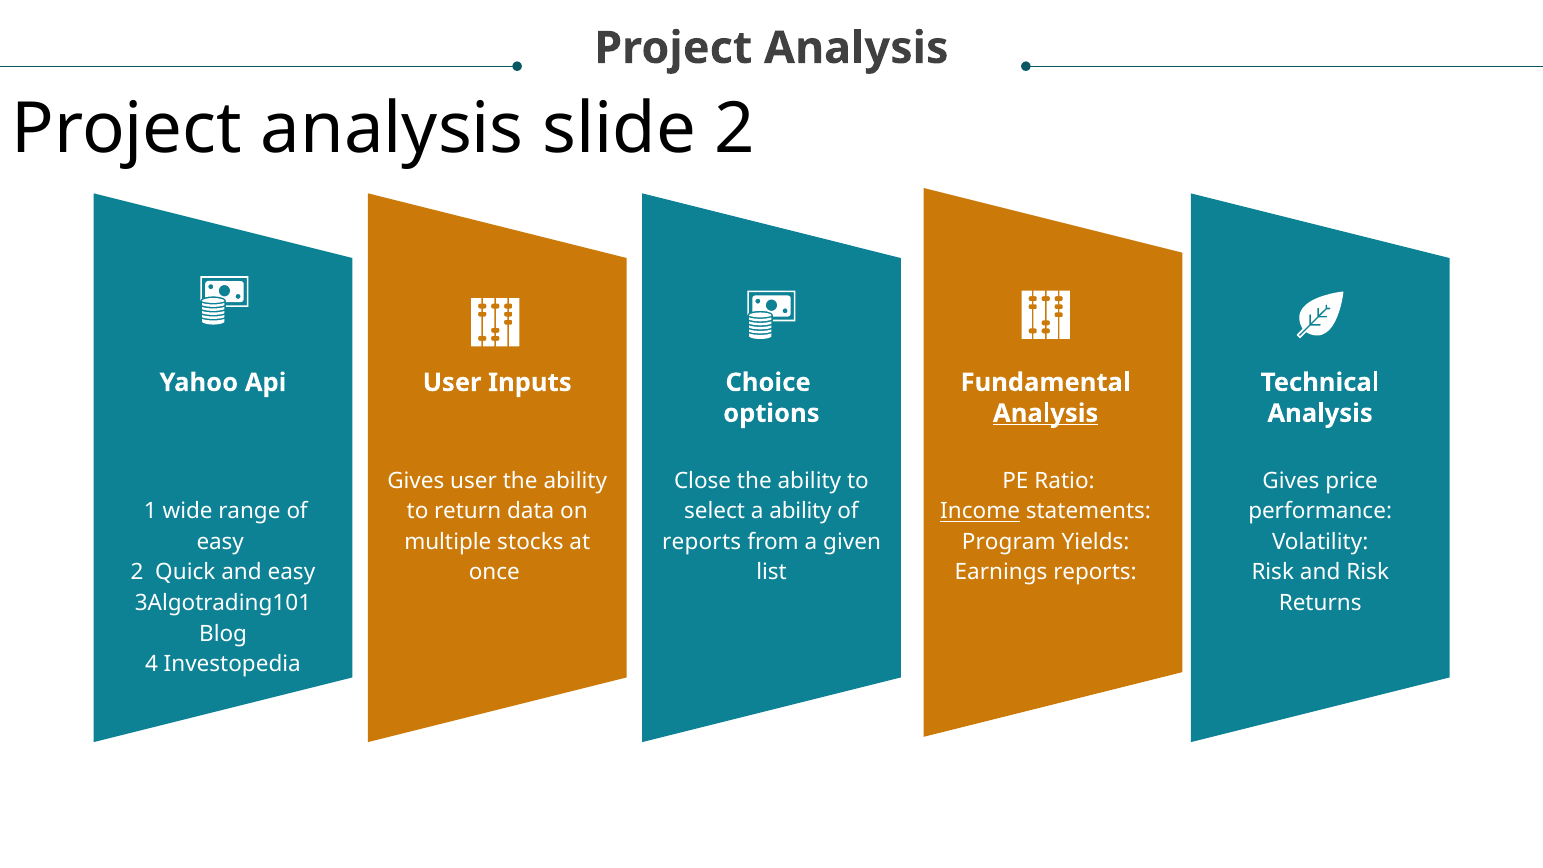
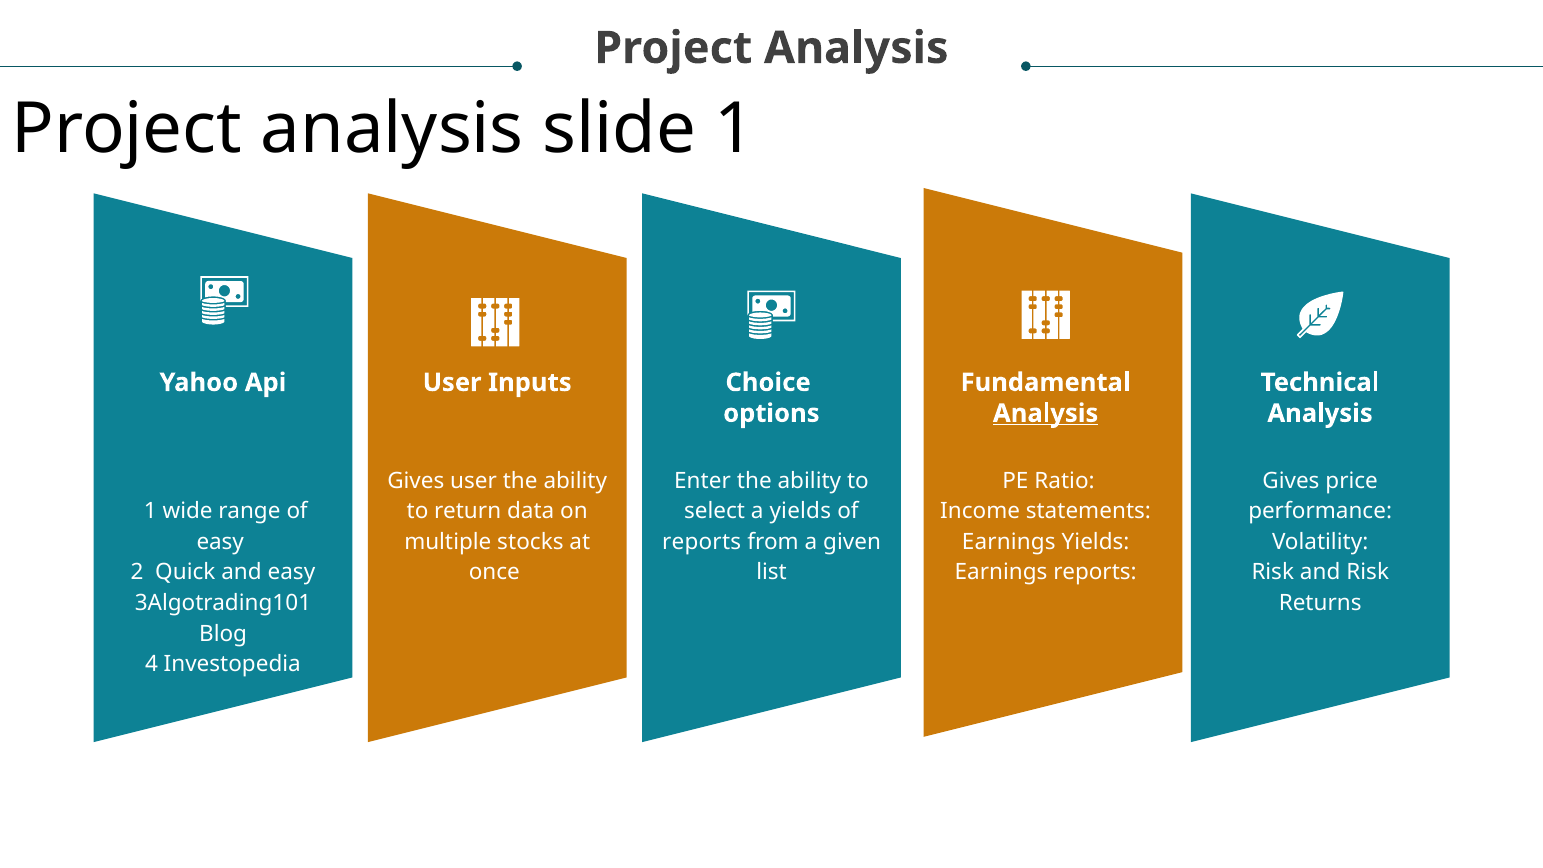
slide 2: 2 -> 1 (735, 130)
Close: Close -> Enter (702, 481)
a ability: ability -> yields (800, 511)
Income underline: present -> none (980, 511)
Program: Program -> Earnings (1009, 542)
